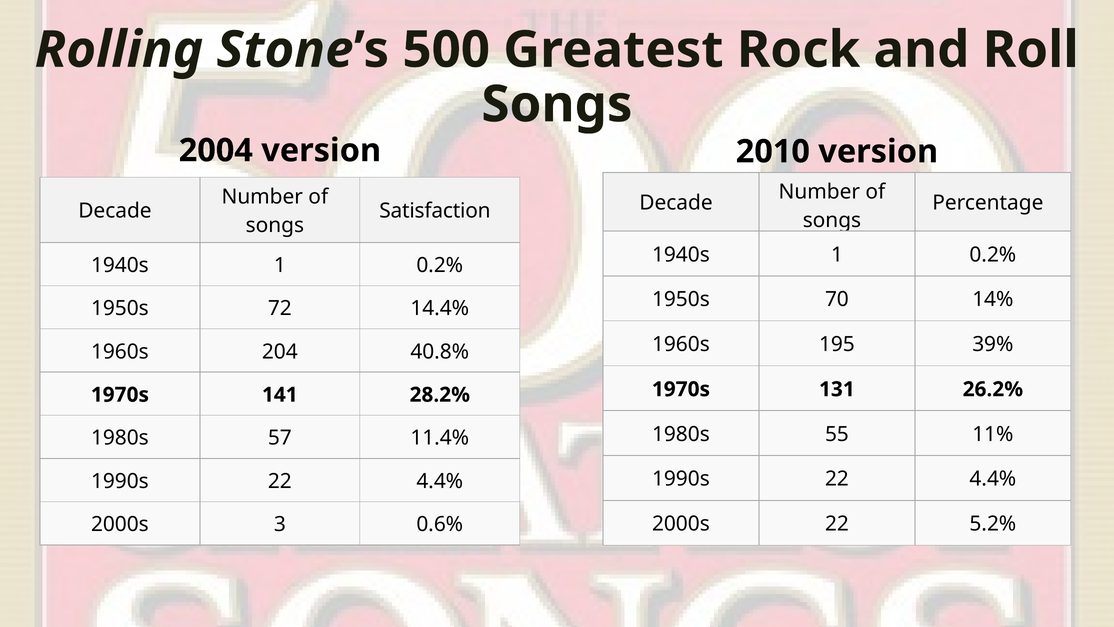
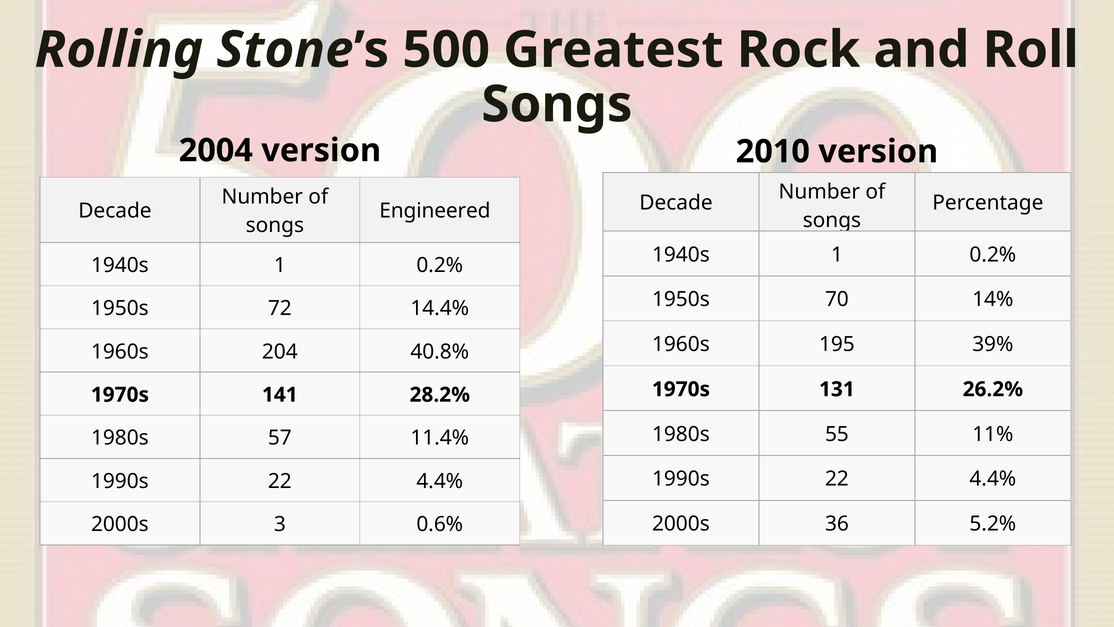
Satisfaction: Satisfaction -> Engineered (435, 211)
2000s 22: 22 -> 36 (837, 524)
